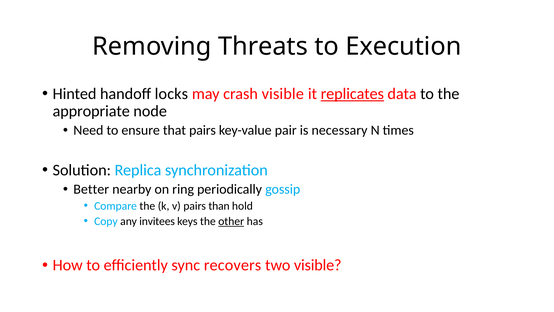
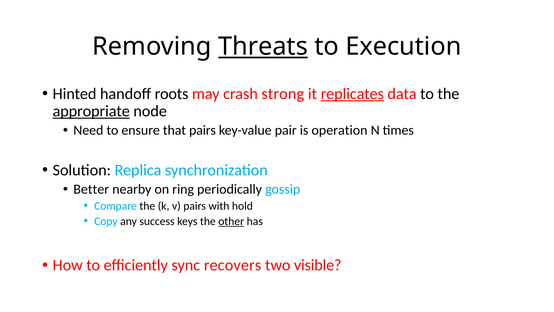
Threats underline: none -> present (263, 47)
locks: locks -> roots (172, 94)
crash visible: visible -> strong (283, 94)
appropriate underline: none -> present (91, 111)
necessary: necessary -> operation (340, 130)
than: than -> with (219, 206)
invitees: invitees -> success (157, 221)
